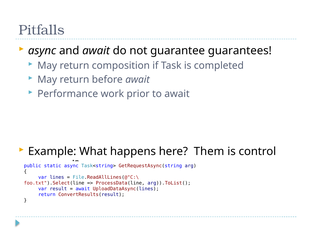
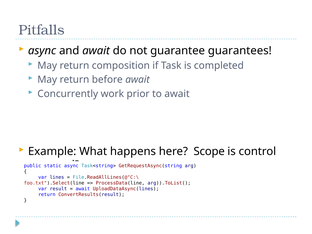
Performance: Performance -> Concurrently (68, 94)
Them: Them -> Scope (209, 151)
